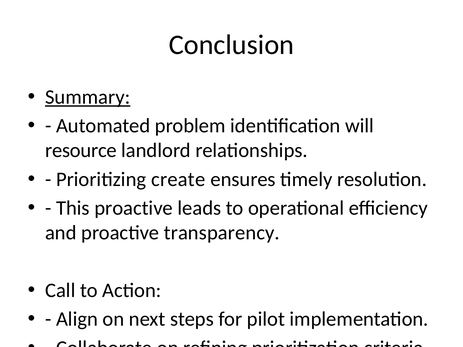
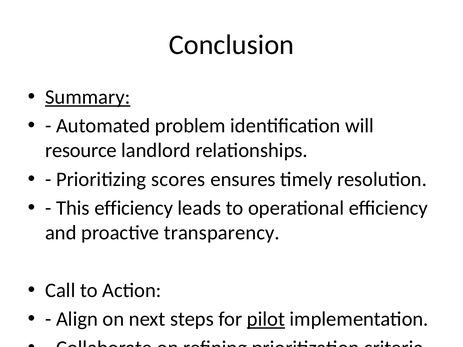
create: create -> scores (178, 179)
This proactive: proactive -> efficiency (134, 208)
pilot underline: none -> present (266, 319)
